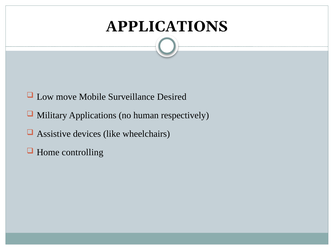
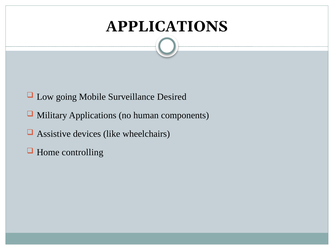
move: move -> going (66, 97)
respectively: respectively -> components (185, 116)
